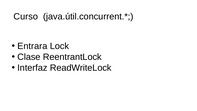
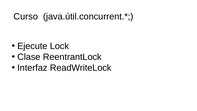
Entrara: Entrara -> Ejecute (32, 46)
